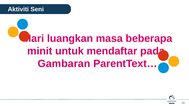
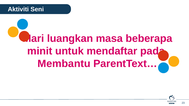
Gambaran: Gambaran -> Membantu (64, 64)
